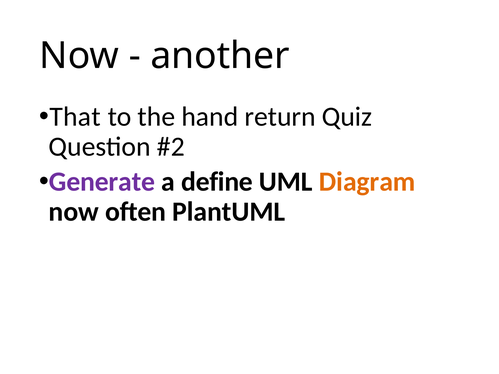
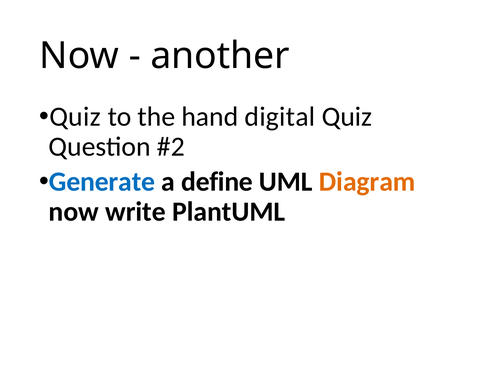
That: That -> Quiz (75, 117)
return: return -> digital (280, 117)
Generate colour: purple -> blue (102, 182)
often: often -> write (135, 212)
